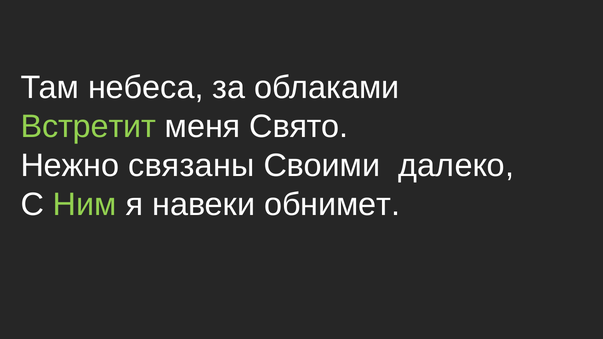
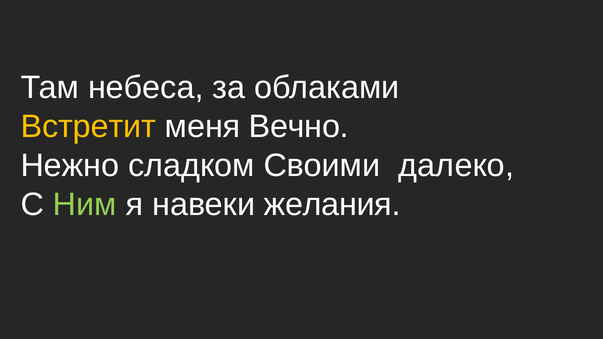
Встретит colour: light green -> yellow (88, 127)
Свято: Свято -> Вечно (299, 127)
связаны: связаны -> сладком (191, 166)
обнимет: обнимет -> желания (332, 204)
